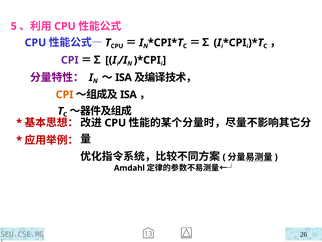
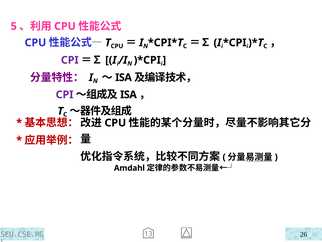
CPI colour: orange -> purple (65, 94)
